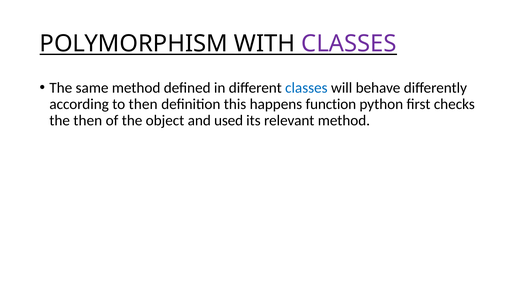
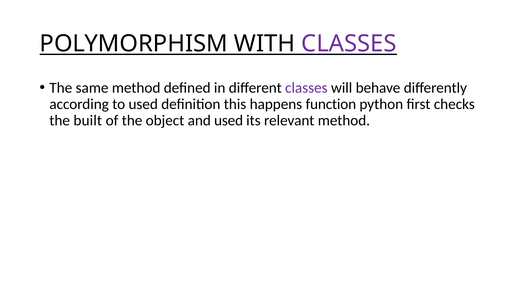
classes colour: blue -> purple (306, 88)
to then: then -> used (143, 104)
the then: then -> built (88, 121)
